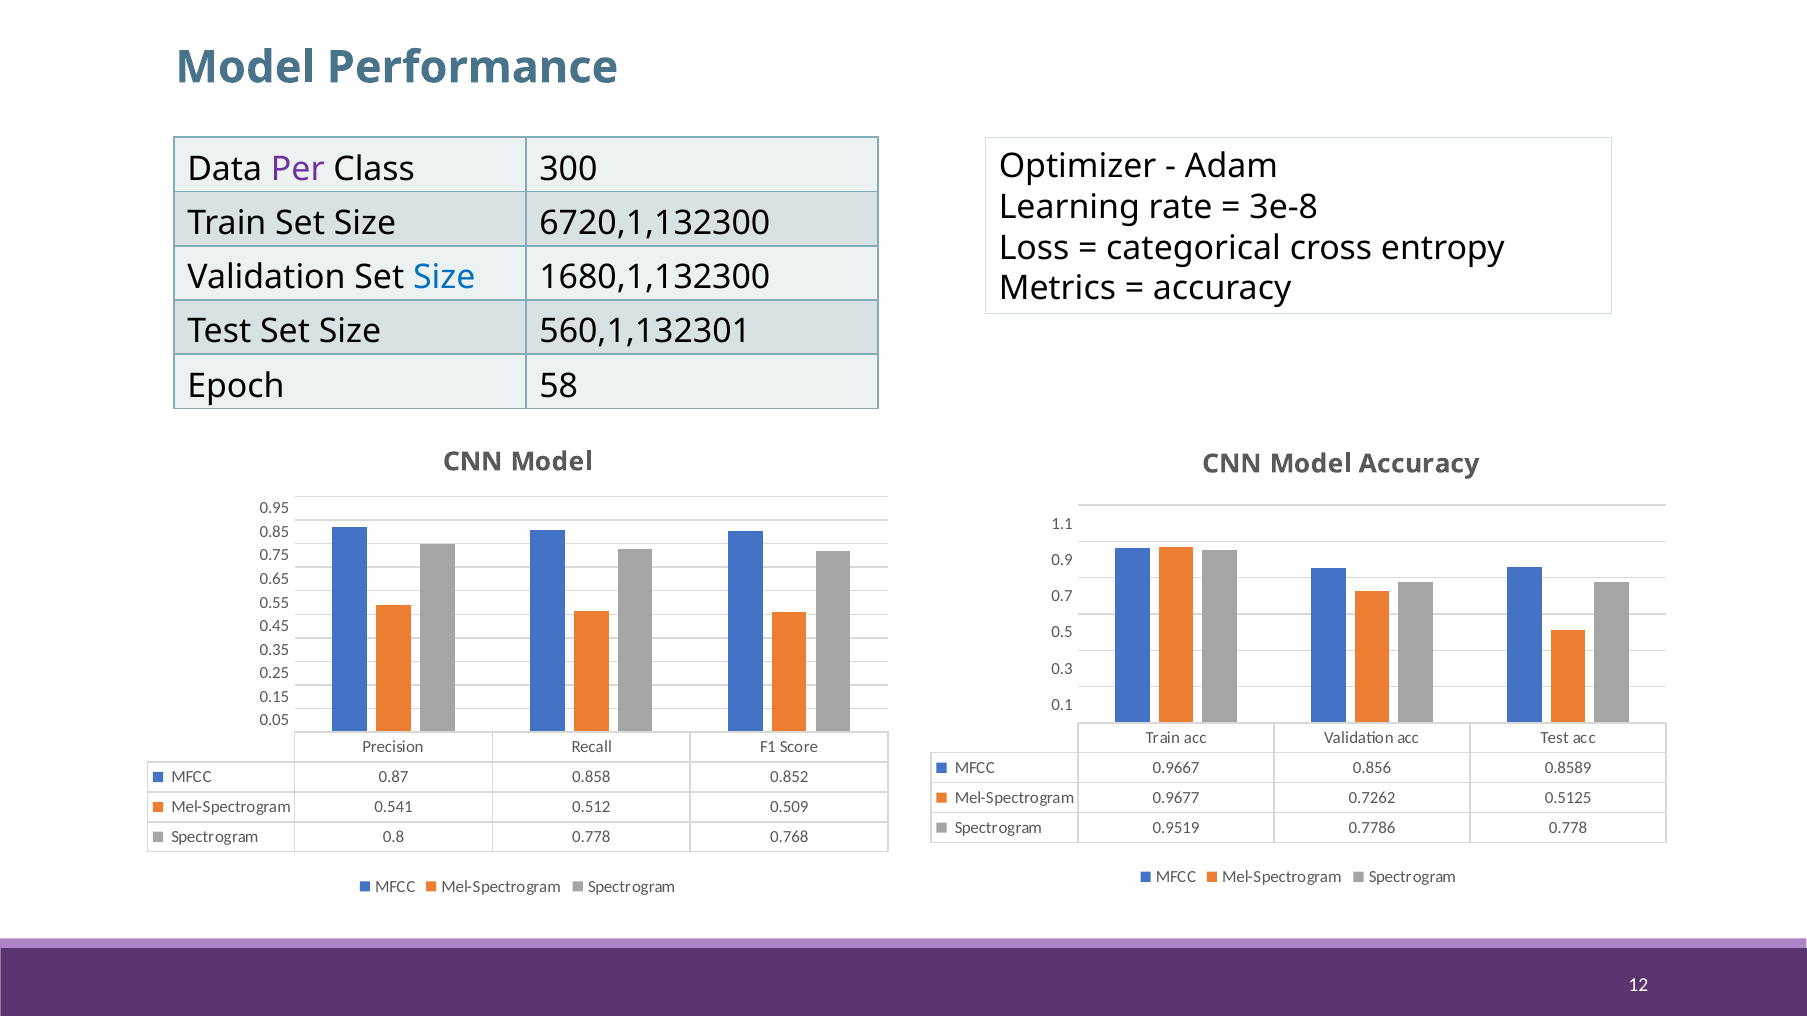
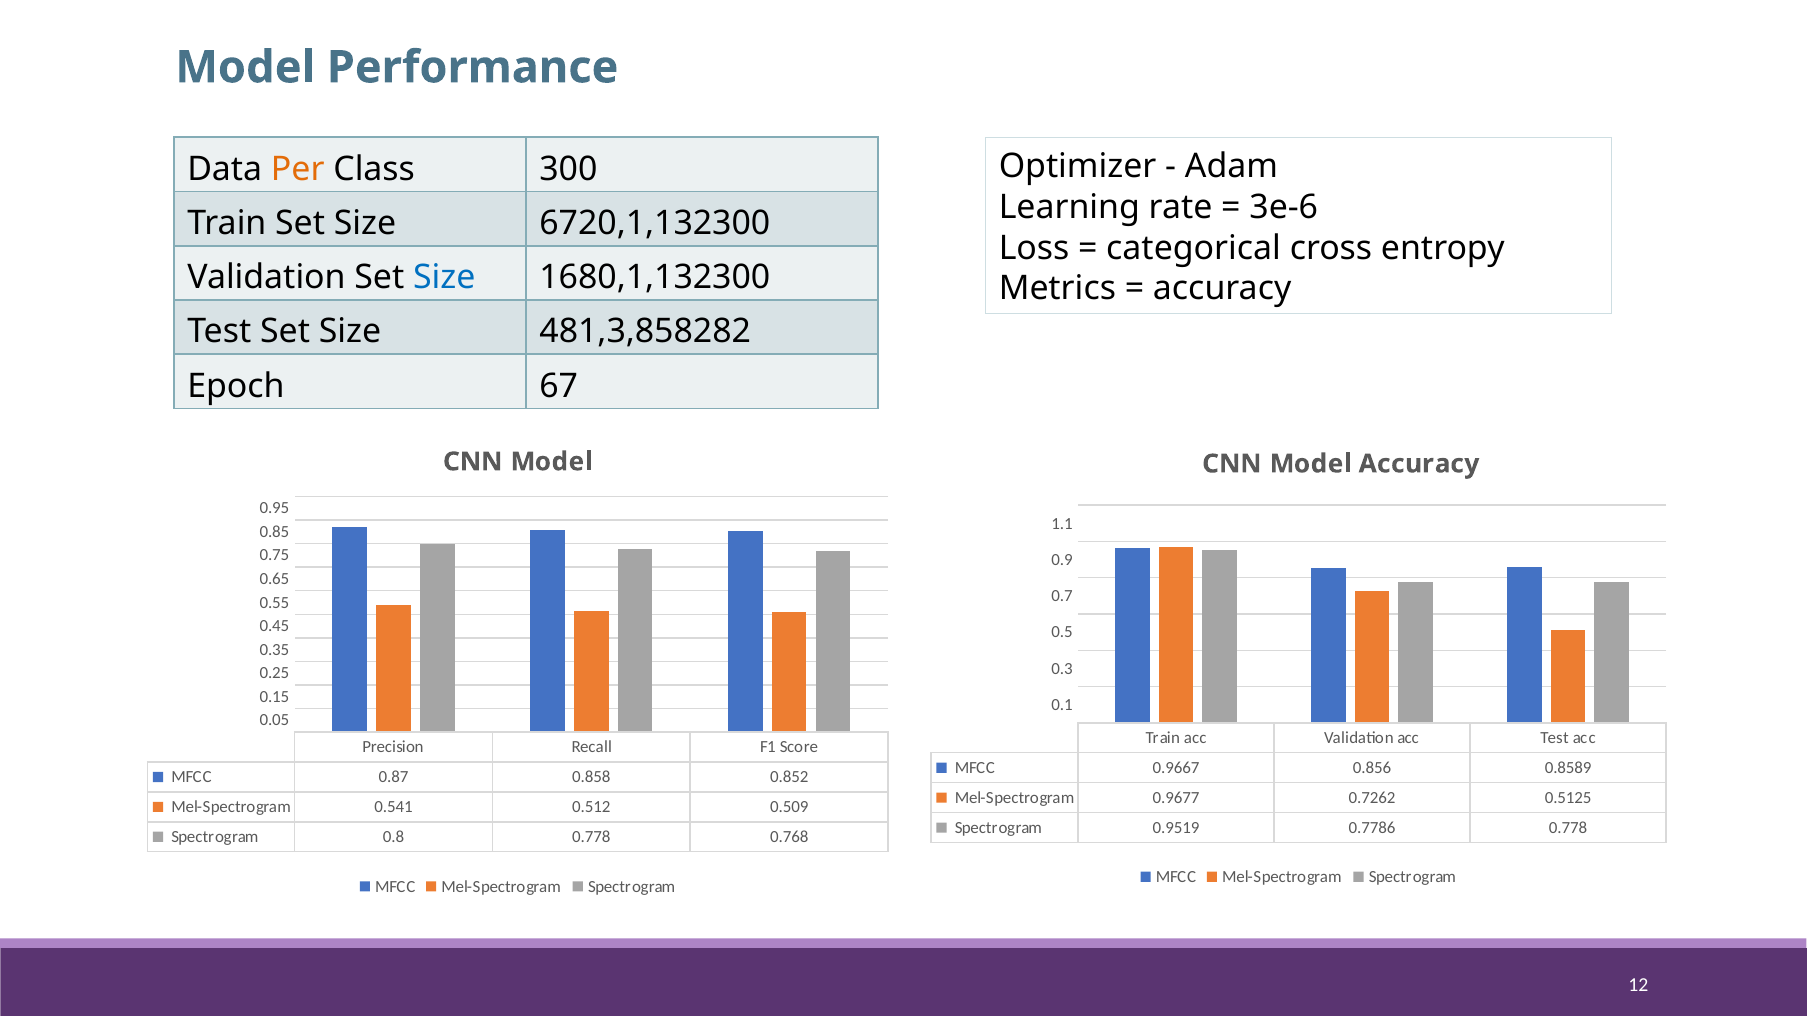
Per colour: purple -> orange (298, 169)
3e-8: 3e-8 -> 3e-6 (1284, 207)
560,1,132301: 560,1,132301 -> 481,3,858282 (645, 332)
58: 58 -> 67 (559, 386)
